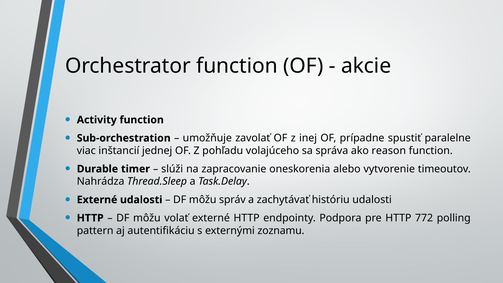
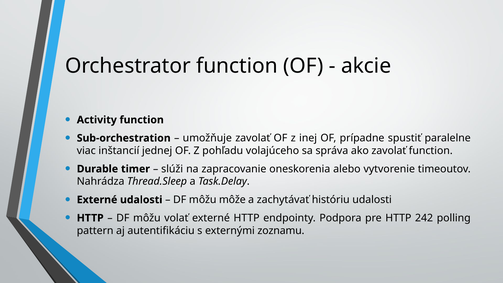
ako reason: reason -> zavolať (389, 151)
správ: správ -> môže (232, 200)
772: 772 -> 242 (424, 218)
